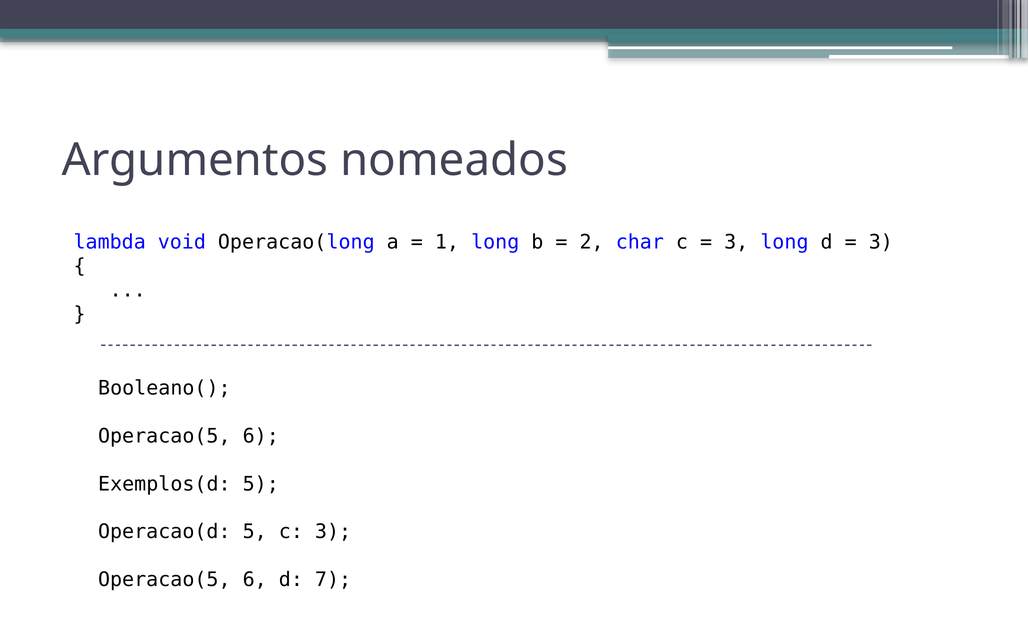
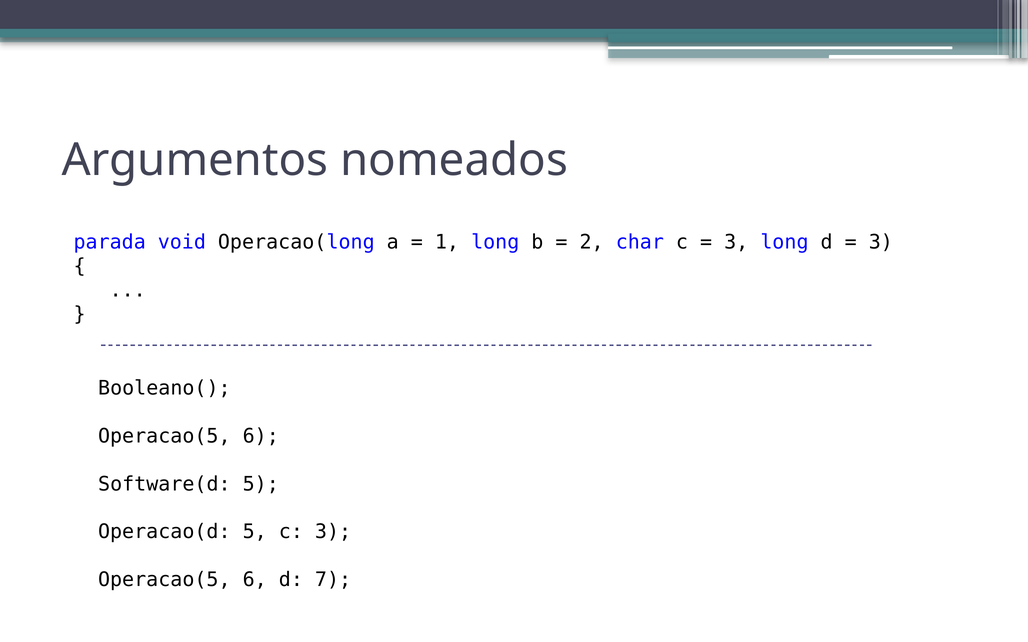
lambda: lambda -> parada (110, 243)
Exemplos(d: Exemplos(d -> Software(d (164, 484)
